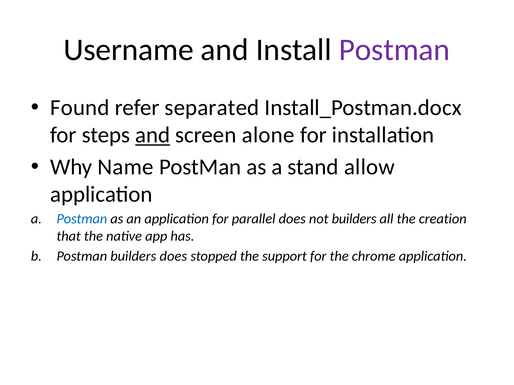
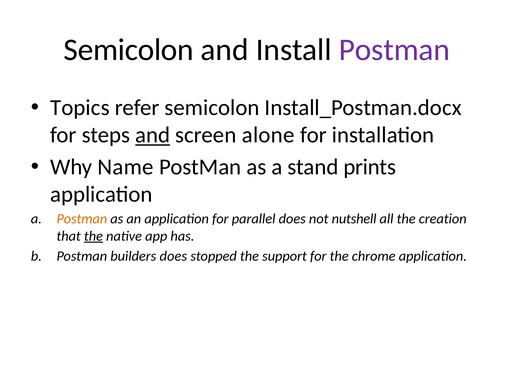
Username: Username -> Semicolon (129, 50)
Found: Found -> Topics (80, 108)
refer separated: separated -> semicolon (212, 108)
allow: allow -> prints (370, 167)
Postman colour: blue -> orange (82, 219)
not builders: builders -> nutshell (354, 219)
the underline: none -> present (93, 236)
